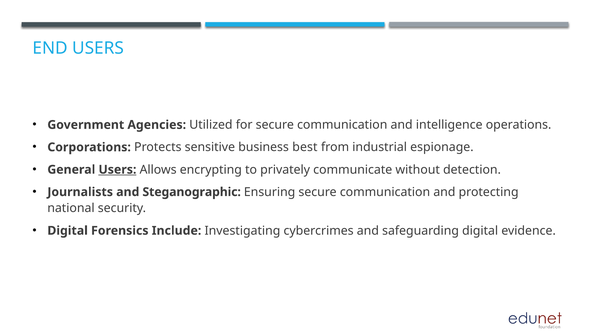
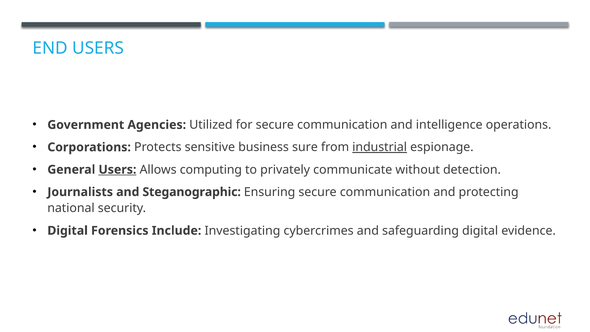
best: best -> sure (305, 147)
industrial underline: none -> present (380, 147)
encrypting: encrypting -> computing (211, 170)
